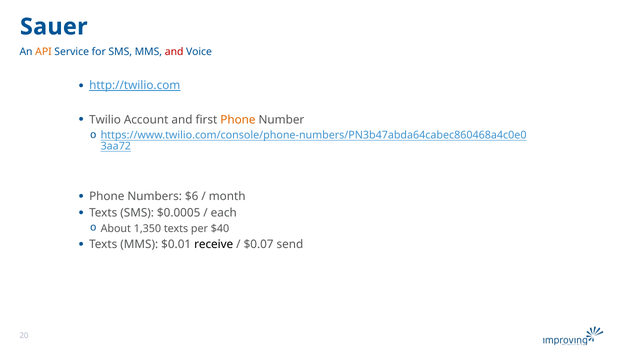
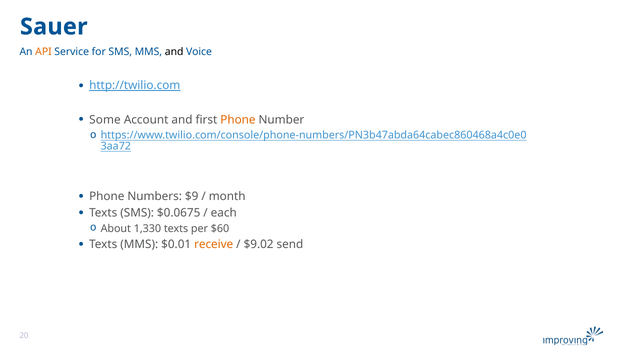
and colour: red -> black (174, 52)
Twilio: Twilio -> Some (105, 120)
$6: $6 -> $9 (192, 196)
$0.0005: $0.0005 -> $0.0675 (179, 213)
1,350: 1,350 -> 1,330 (147, 228)
$40: $40 -> $60 (220, 228)
receive colour: black -> orange (214, 244)
$0.07: $0.07 -> $9.02 (259, 244)
